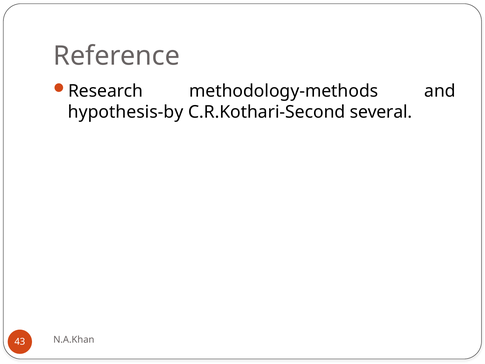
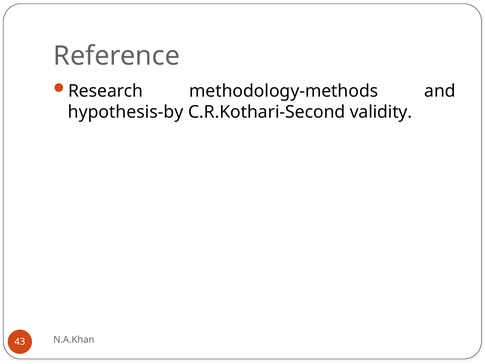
several: several -> validity (381, 112)
